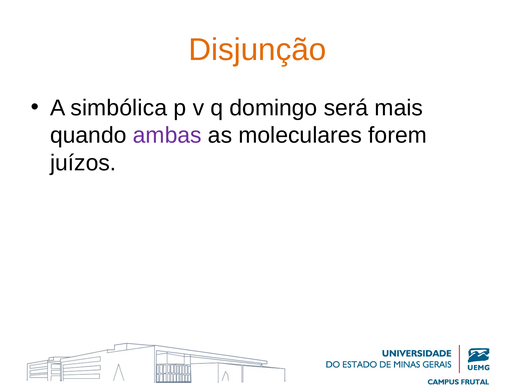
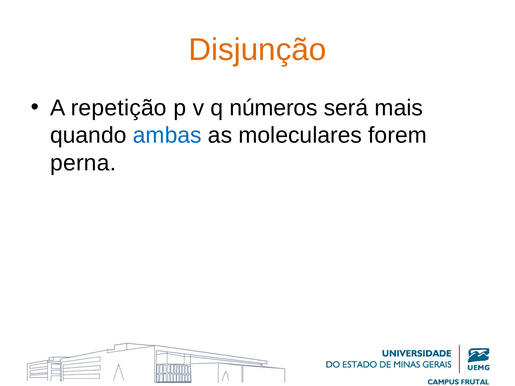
simbólica: simbólica -> repetição (119, 108)
domingo: domingo -> números (274, 108)
ambas colour: purple -> blue (167, 135)
juízos: juízos -> perna (83, 163)
